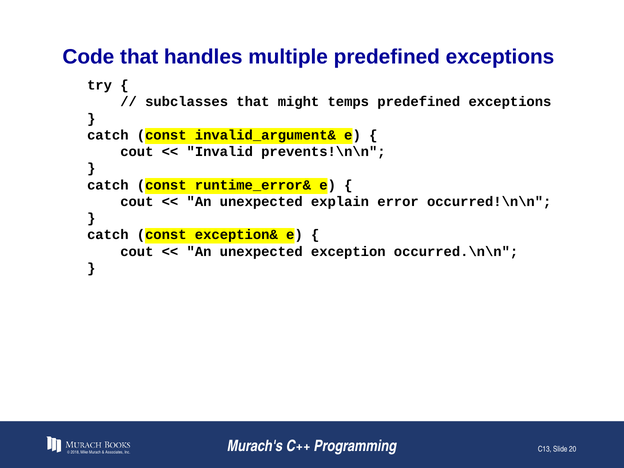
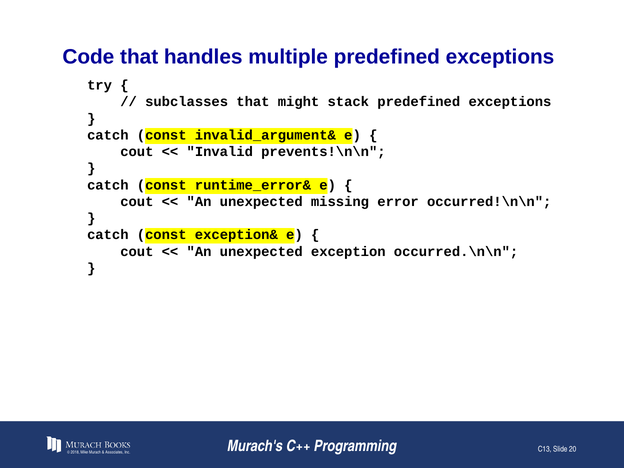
temps: temps -> stack (348, 102)
explain: explain -> missing (340, 202)
